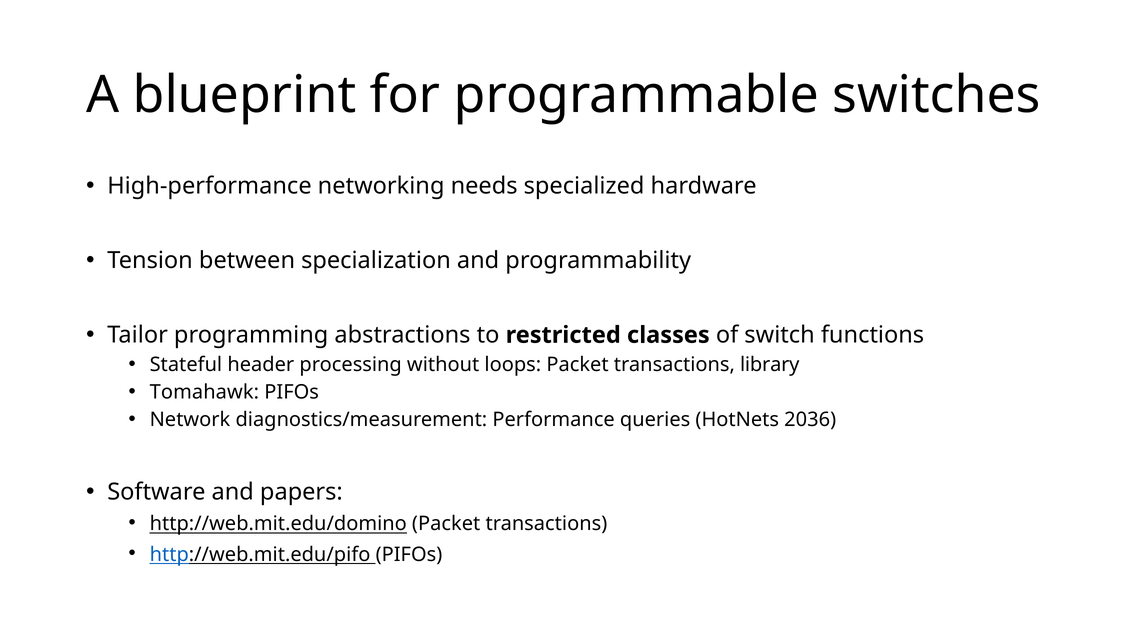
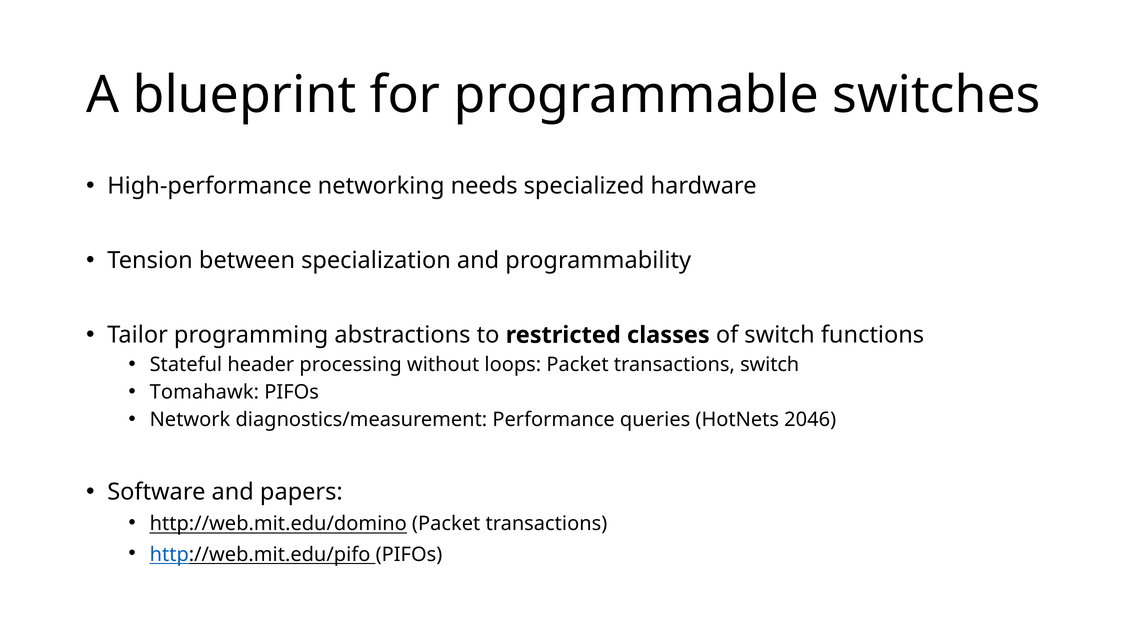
transactions library: library -> switch (770, 364)
2036: 2036 -> 2046 (810, 419)
